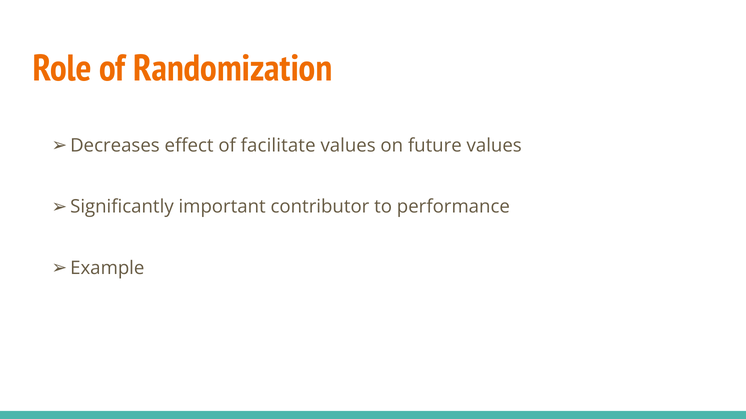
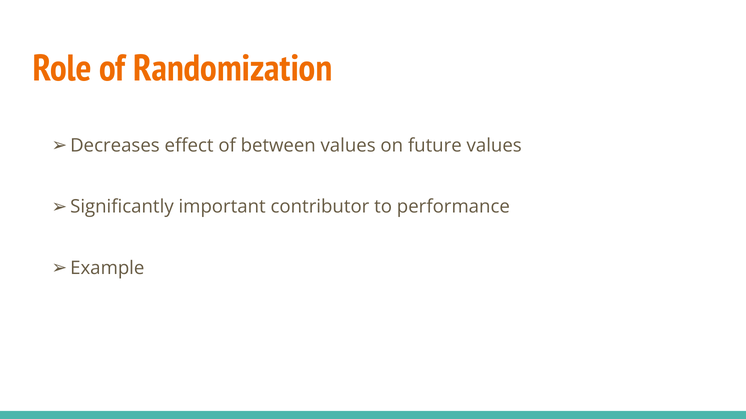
facilitate: facilitate -> between (278, 146)
